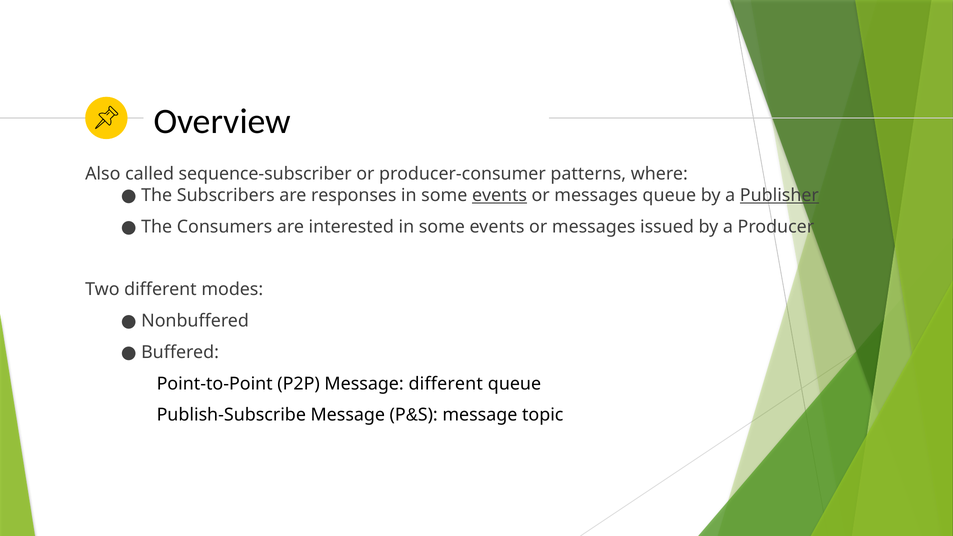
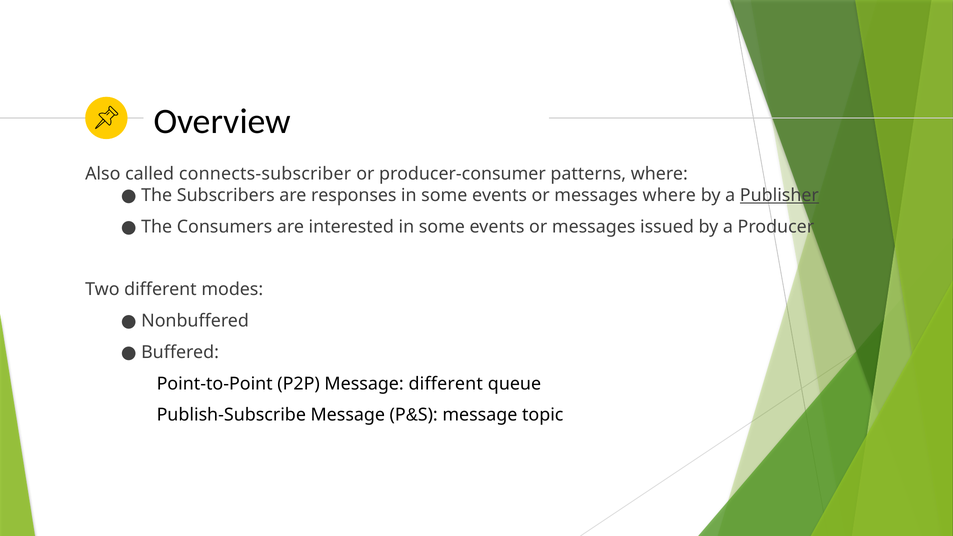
sequence-subscriber: sequence-subscriber -> connects-subscriber (265, 174)
events underline: present -> none (499, 195)
messages queue: queue -> where (669, 195)
